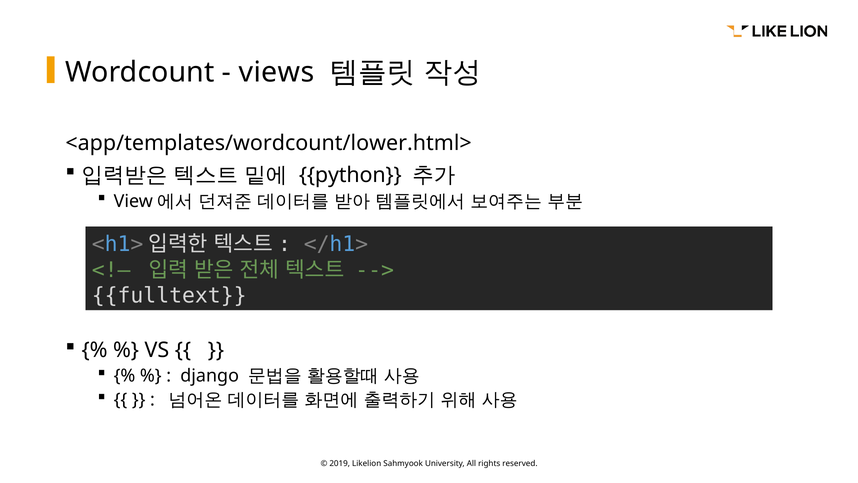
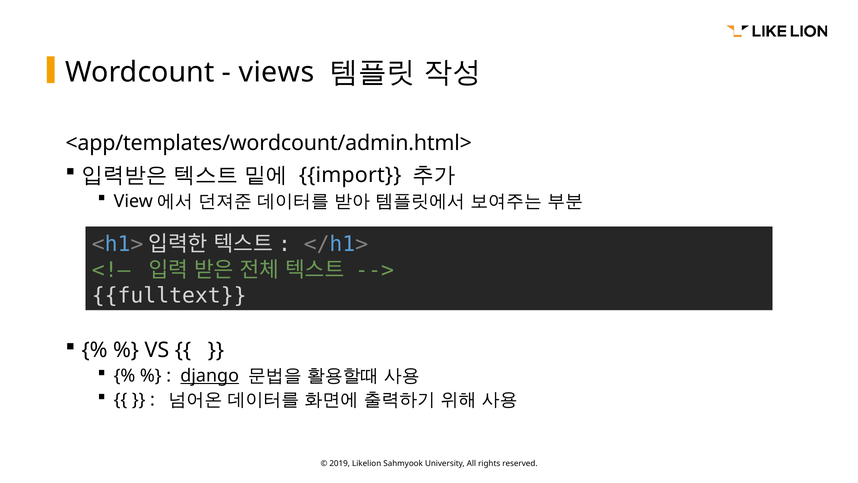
<app/templates/wordcount/lower.html>: <app/templates/wordcount/lower.html> -> <app/templates/wordcount/admin.html> (269, 143)
python: python -> import (350, 175)
django underline: none -> present (210, 376)
